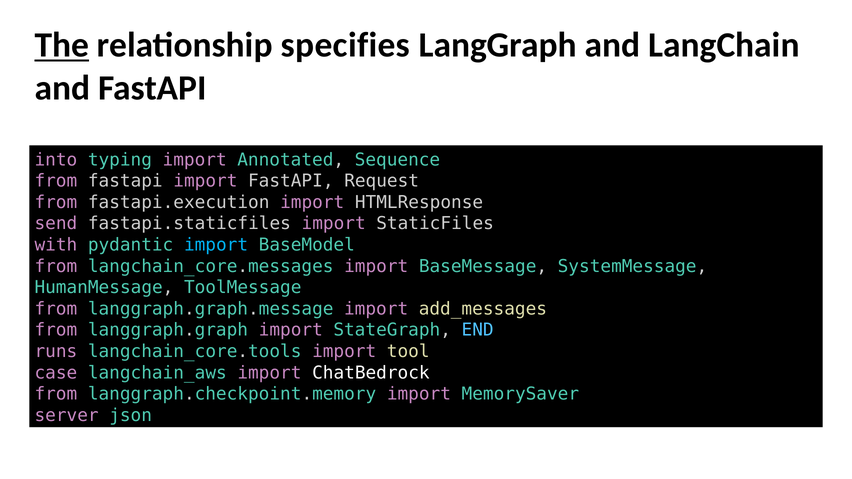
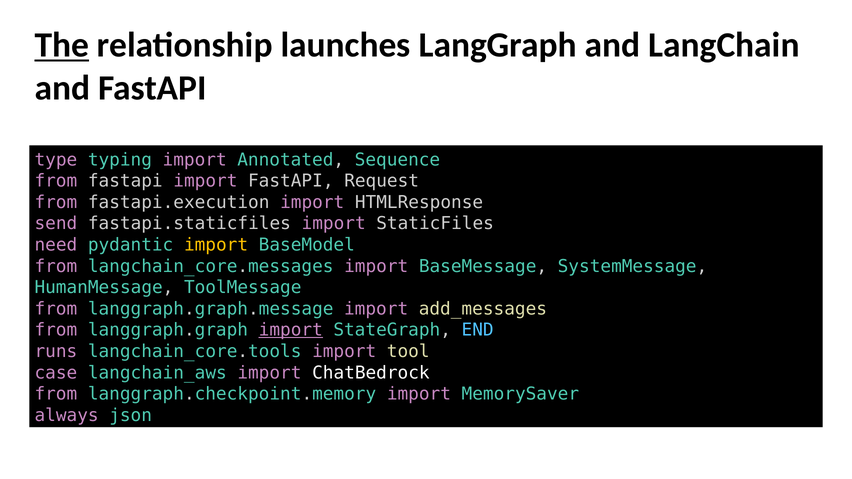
specifies: specifies -> launches (346, 45)
into: into -> type (56, 160)
with: with -> need (56, 245)
import colour: light blue -> yellow (216, 245)
import underline: none -> present (291, 330)
server: server -> always (67, 415)
